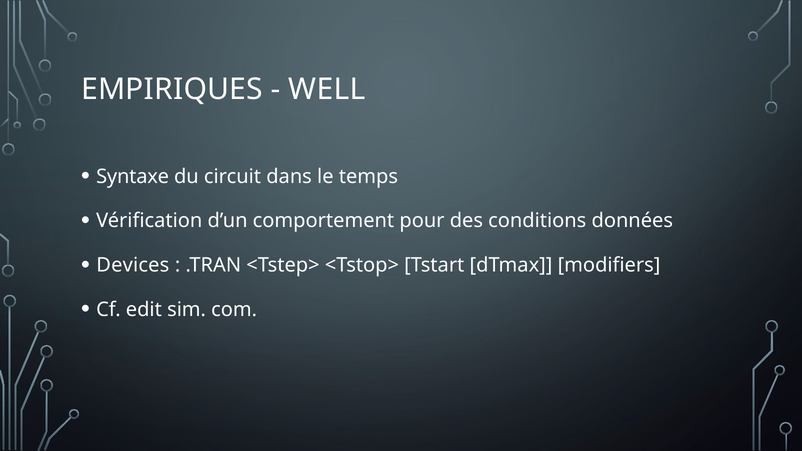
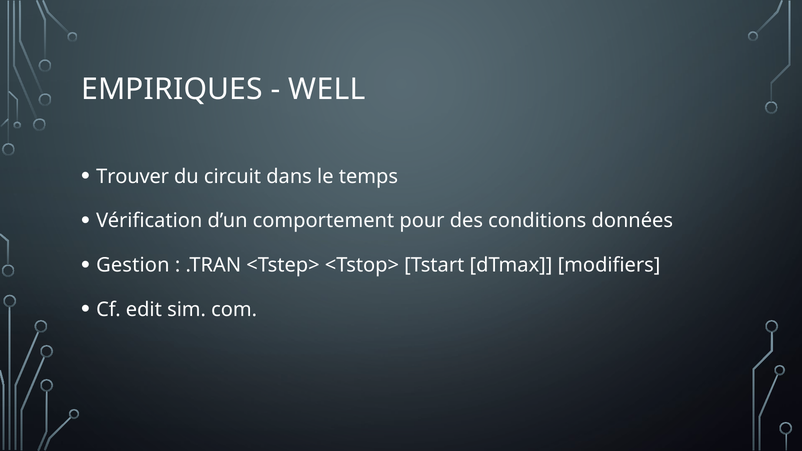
Syntaxe: Syntaxe -> Trouver (133, 176)
Devices: Devices -> Gestion (133, 265)
